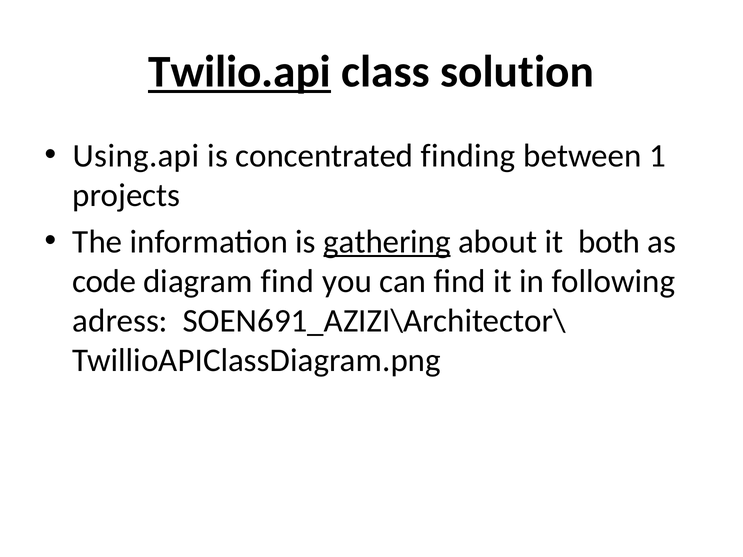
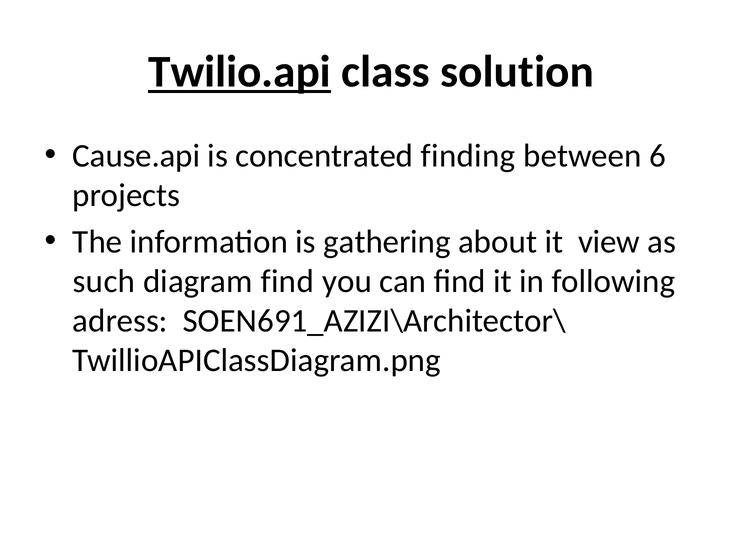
Using.api: Using.api -> Cause.api (136, 156)
1: 1 -> 6 (657, 156)
gathering underline: present -> none (387, 242)
both: both -> view (609, 242)
code: code -> such (104, 281)
